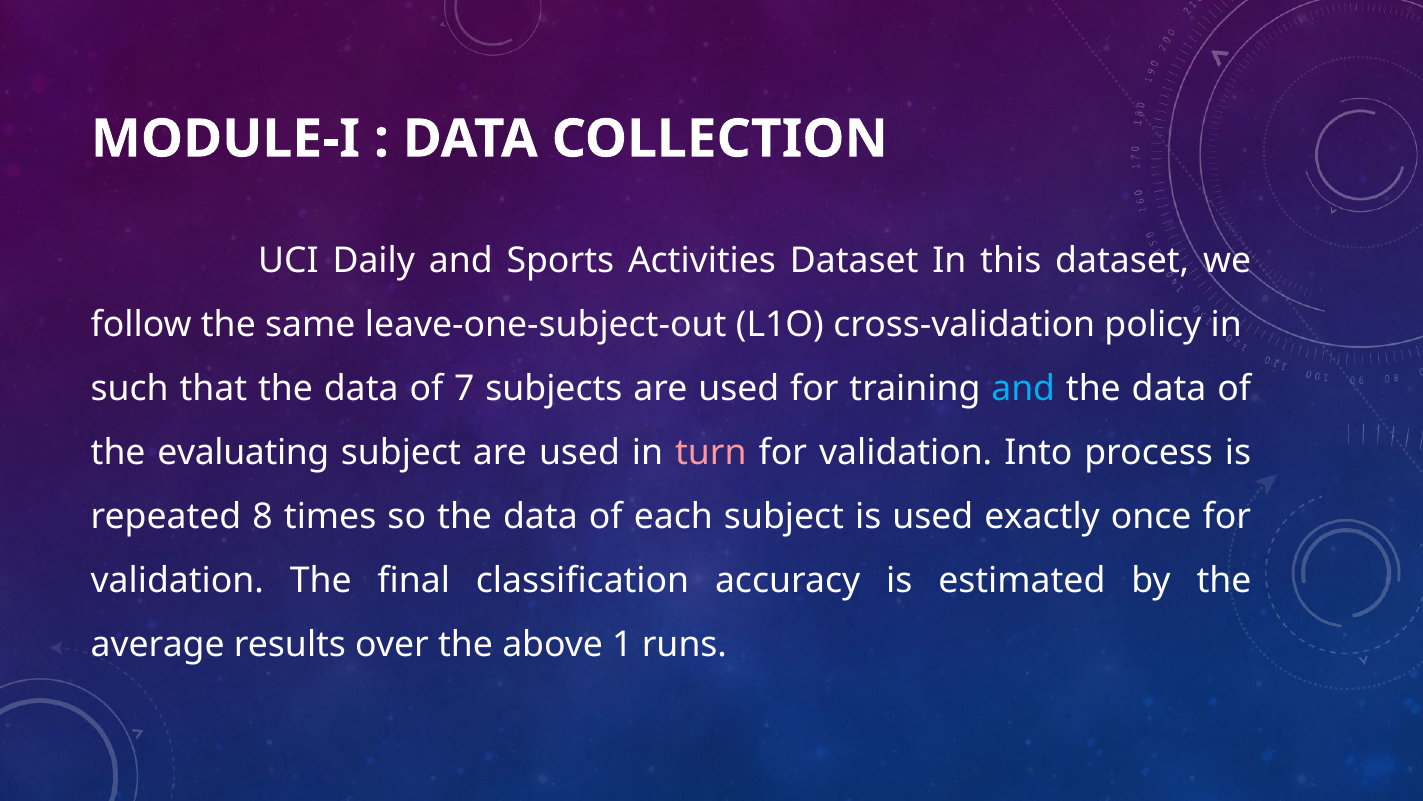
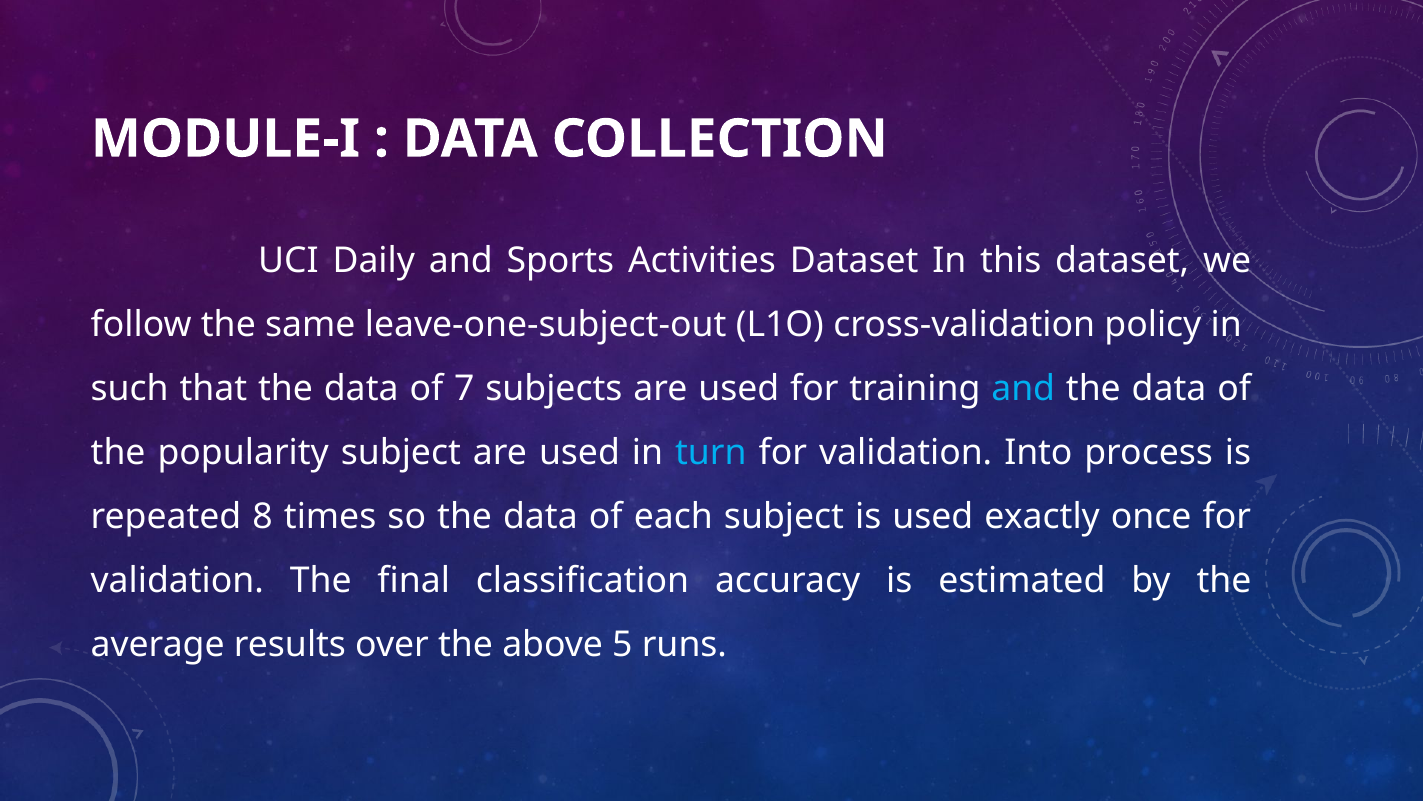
evaluating: evaluating -> popularity (243, 453)
turn colour: pink -> light blue (711, 453)
1: 1 -> 5 (622, 645)
